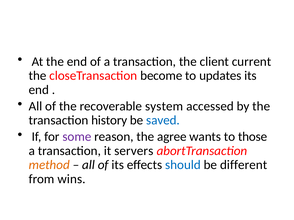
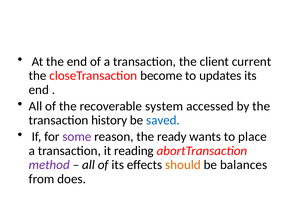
agree: agree -> ready (172, 137)
those: those -> place (252, 137)
servers: servers -> reading (134, 151)
method colour: orange -> purple (49, 165)
should colour: blue -> orange (183, 165)
different: different -> balances (244, 165)
wins: wins -> does (72, 179)
